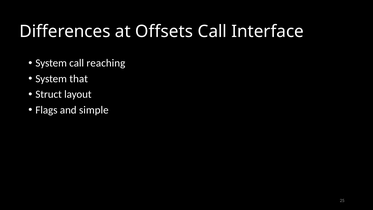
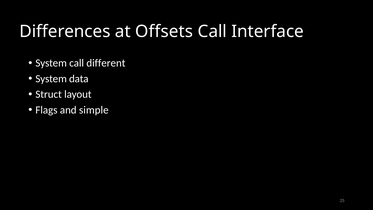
reaching: reaching -> different (106, 63)
that: that -> data (79, 79)
